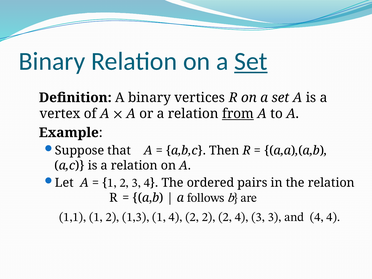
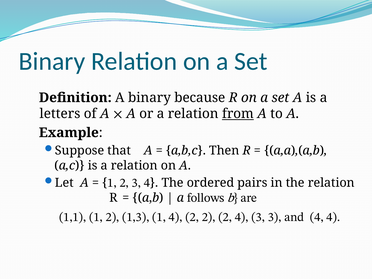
Set underline: present -> none (251, 61)
vertices: vertices -> because (200, 98)
vertex: vertex -> letters (60, 114)
